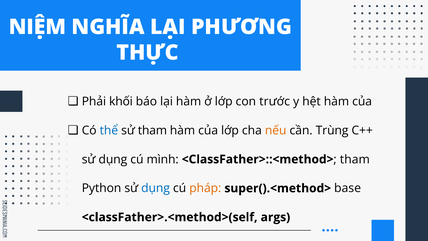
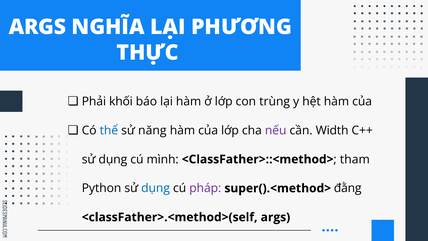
NIỆM: NIỆM -> ARGS (37, 27)
trước: trước -> trùng (275, 101)
sử tham: tham -> năng (152, 130)
nếu colour: orange -> purple (276, 130)
Trùng: Trùng -> Width (332, 130)
pháp colour: orange -> purple (205, 188)
base: base -> đằng (348, 188)
